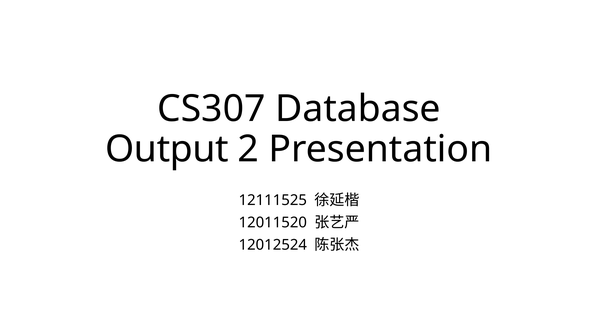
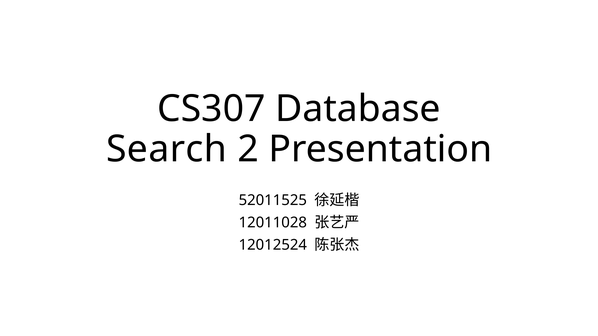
Output: Output -> Search (167, 149)
12111525: 12111525 -> 52011525 (273, 200)
12011520: 12011520 -> 12011028 (273, 223)
